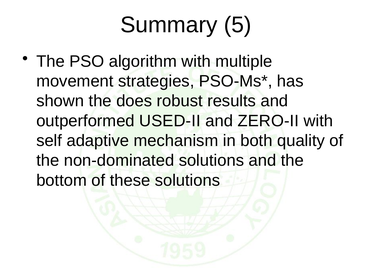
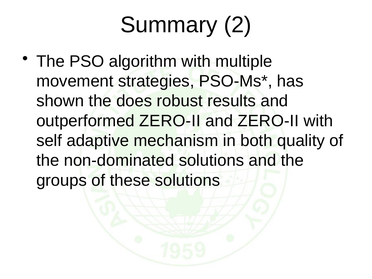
5: 5 -> 2 (238, 25)
outperformed USED-II: USED-II -> ZERO-II (170, 121)
bottom: bottom -> groups (62, 180)
